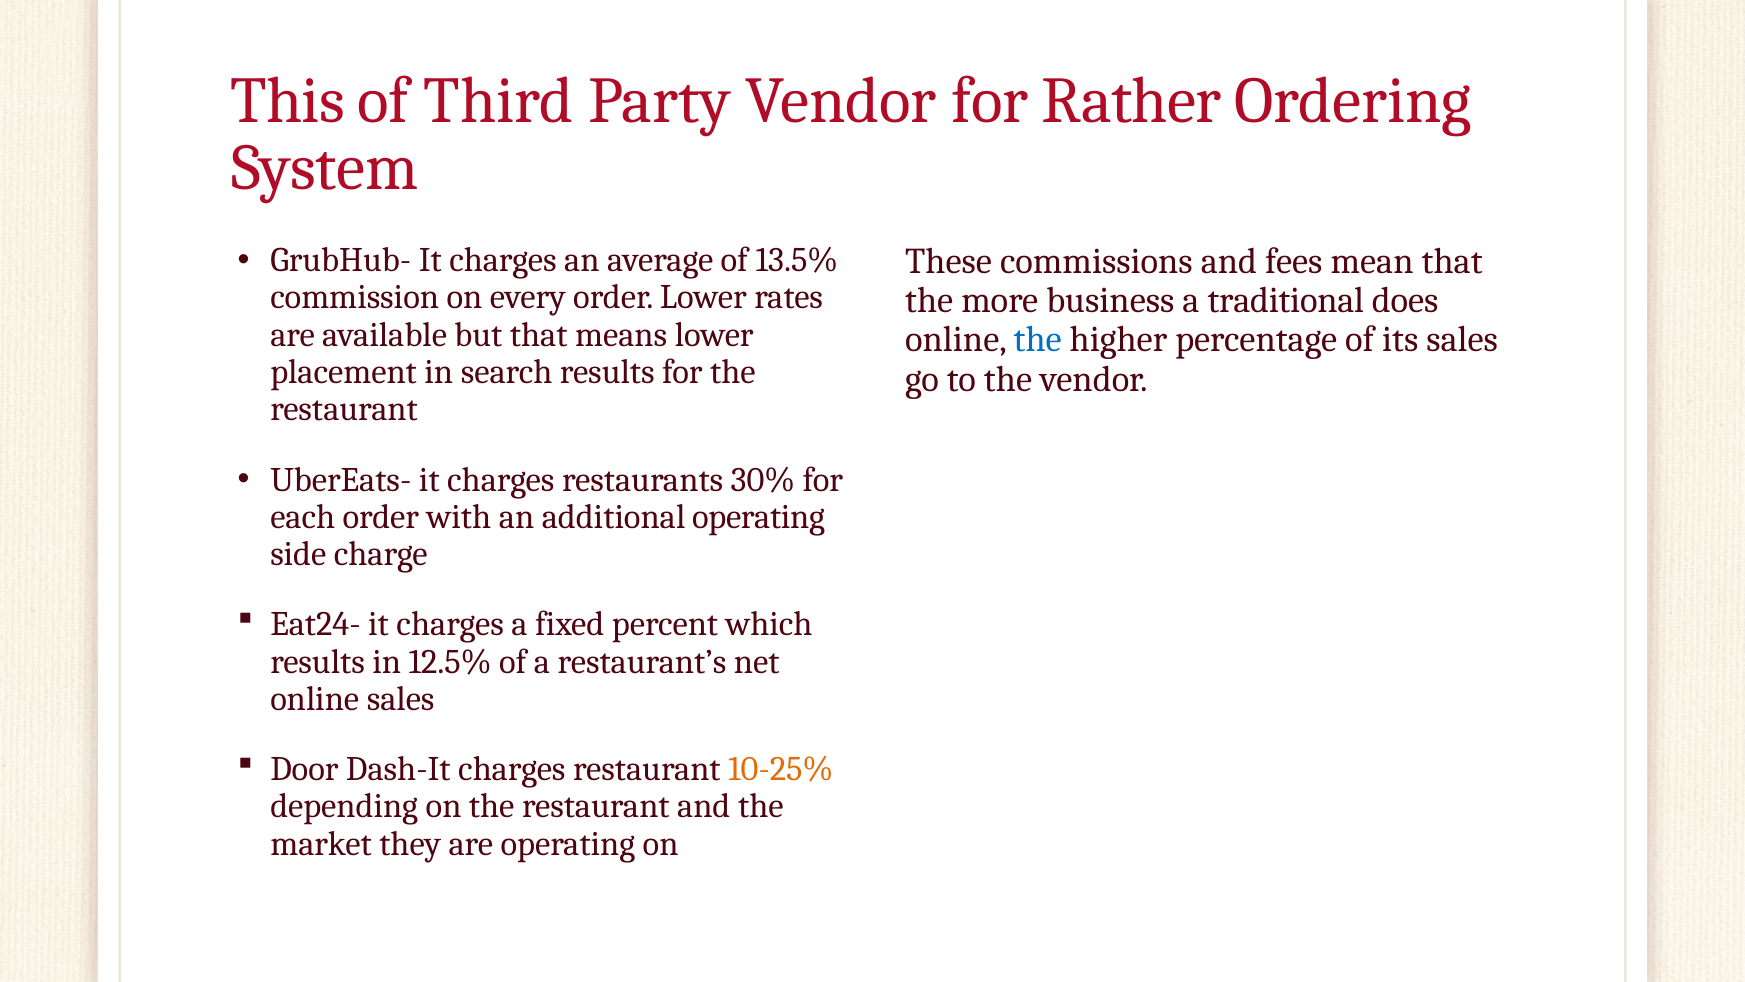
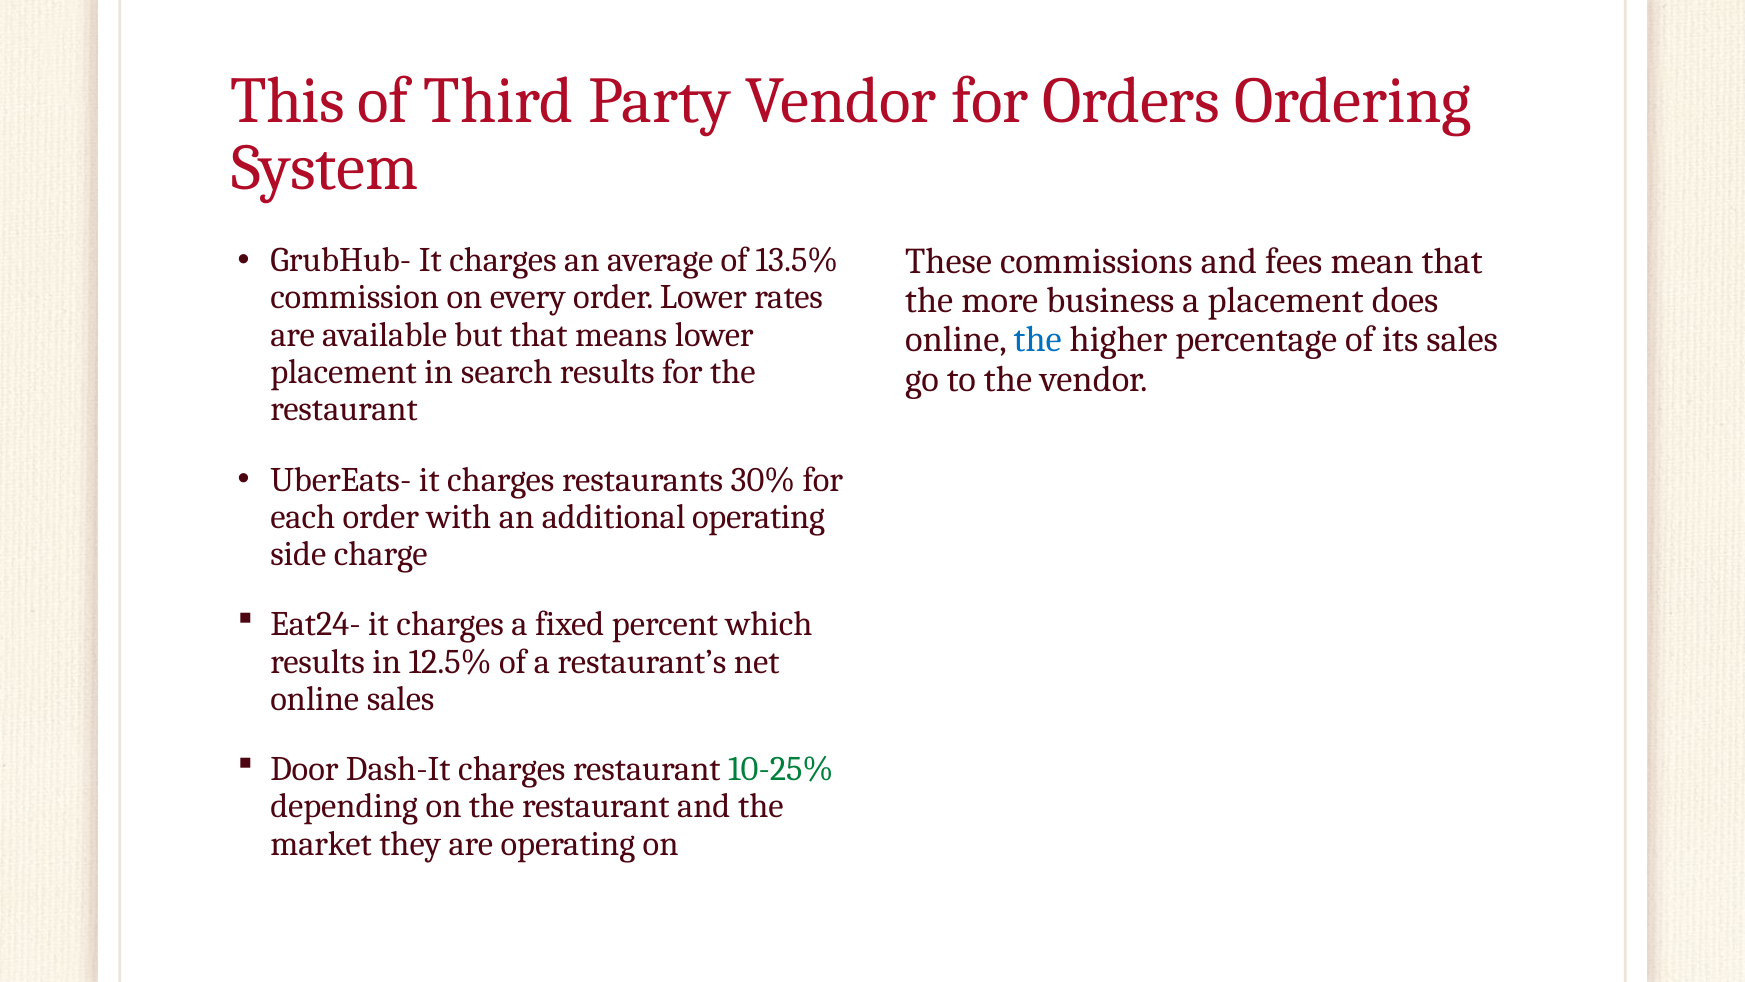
Rather: Rather -> Orders (1131, 101)
a traditional: traditional -> placement (1286, 301)
10-25% colour: orange -> green (781, 769)
